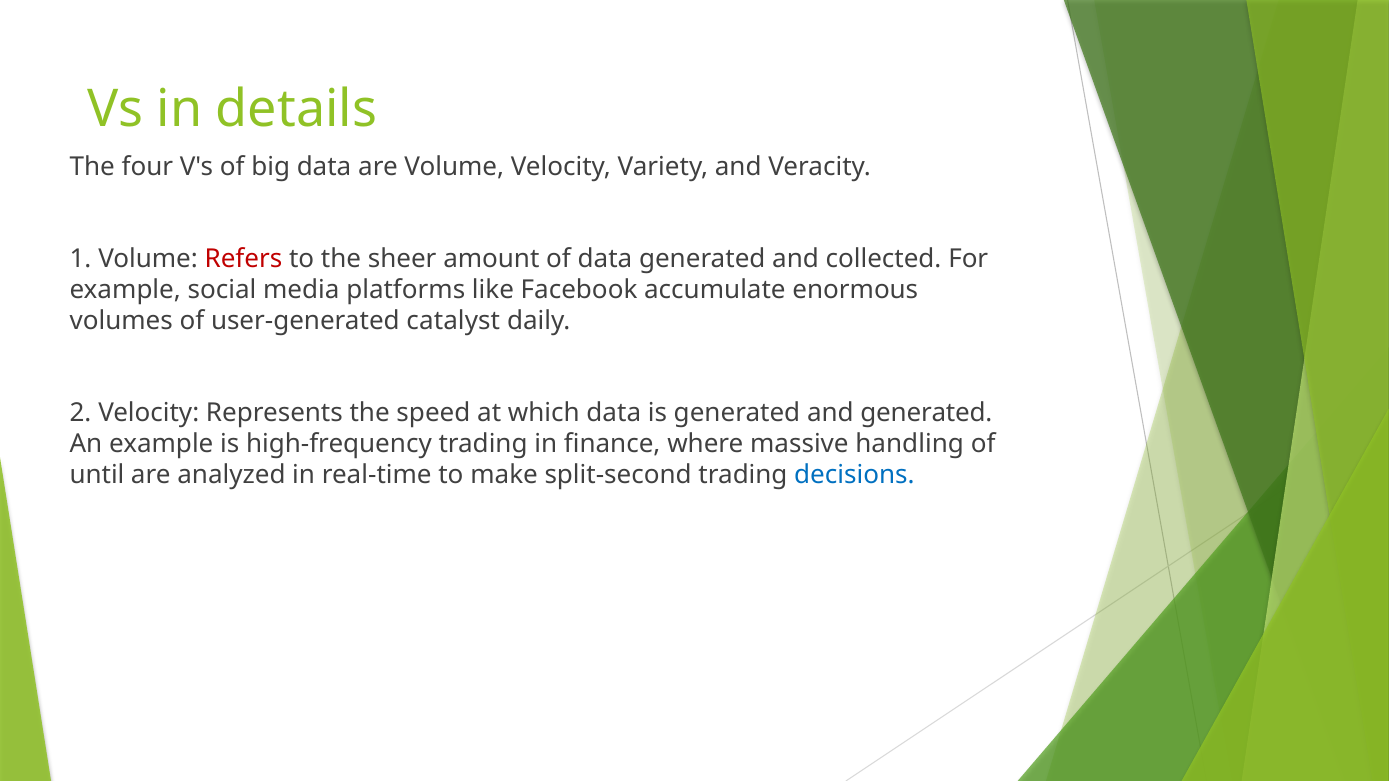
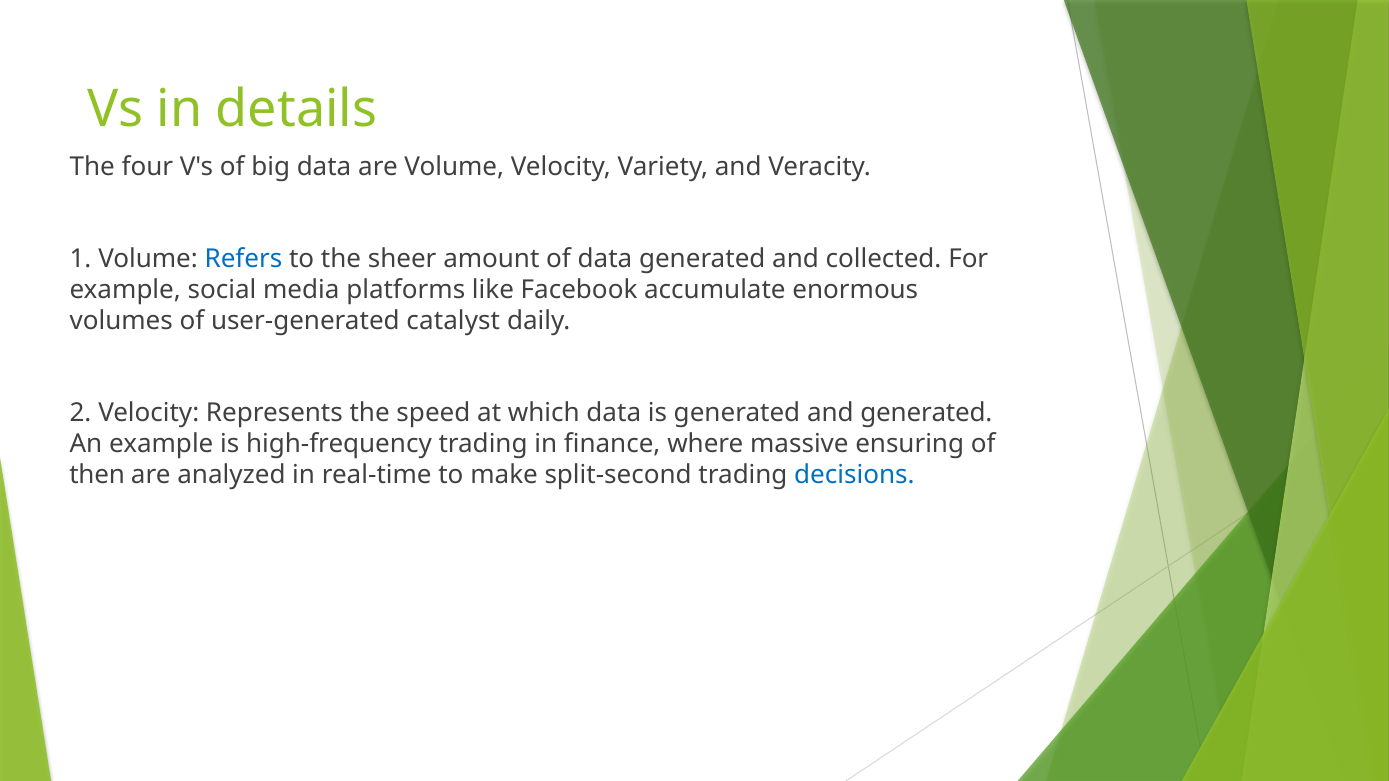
Refers colour: red -> blue (243, 259)
handling: handling -> ensuring (910, 444)
until: until -> then (97, 475)
